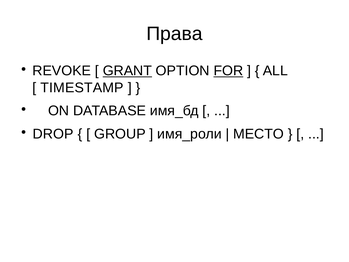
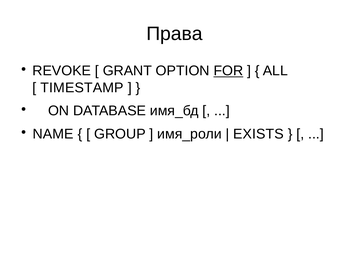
GRANT underline: present -> none (127, 71)
DROP: DROP -> NAME (53, 134)
МЕСТО: МЕСТО -> EXISTS (258, 134)
